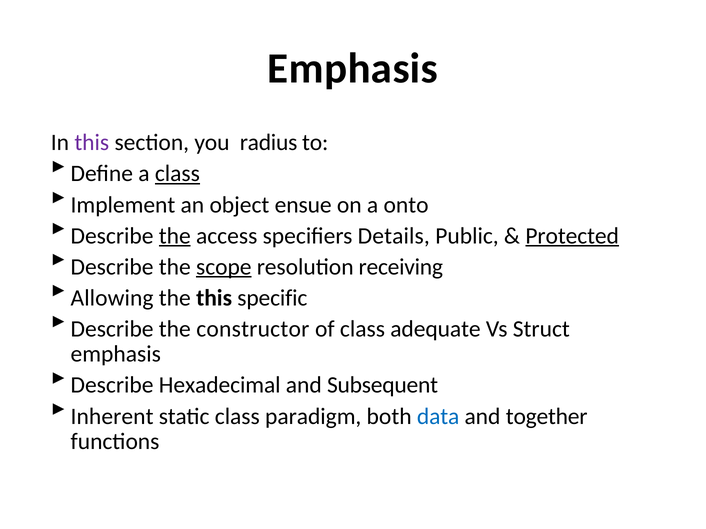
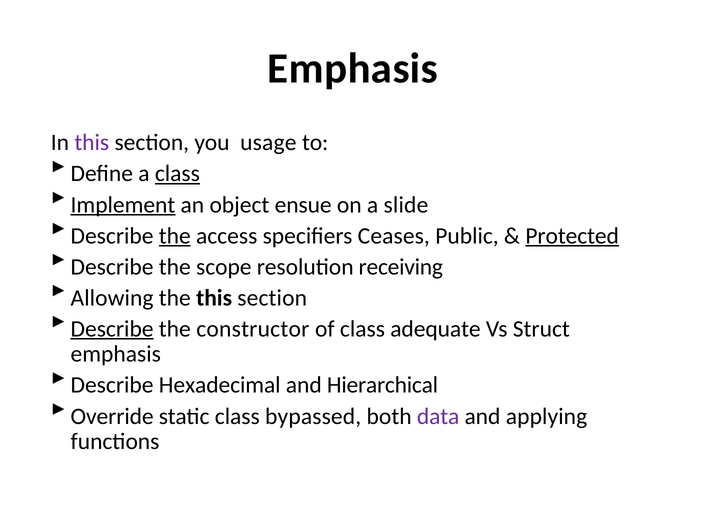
radius: radius -> usage (268, 143)
Implement underline: none -> present (123, 205)
onto: onto -> slide (406, 205)
Details: Details -> Ceases (394, 236)
scope underline: present -> none (224, 267)
the this specific: specific -> section (272, 298)
Describe underline: none -> present (112, 329)
Subsequent: Subsequent -> Hierarchical (383, 386)
Inherent: Inherent -> Override (112, 417)
paradigm: paradigm -> bypassed (313, 417)
data colour: blue -> purple (438, 417)
together: together -> applying (547, 417)
